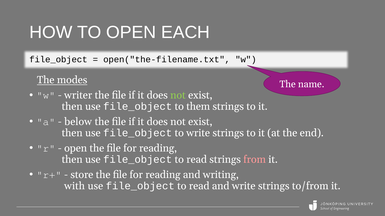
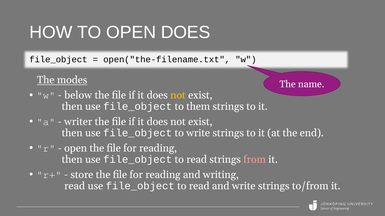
OPEN EACH: EACH -> DOES (186, 32)
writer: writer -> below (78, 95)
not colour: light green -> yellow (178, 95)
below: below -> writer (78, 122)
with: with -> read (75, 186)
